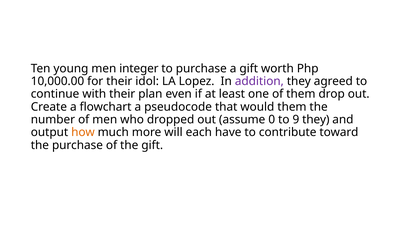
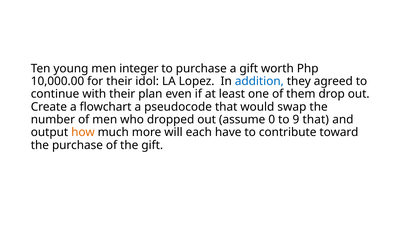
addition colour: purple -> blue (259, 81)
would them: them -> swap (292, 106)
9 they: they -> that (316, 119)
